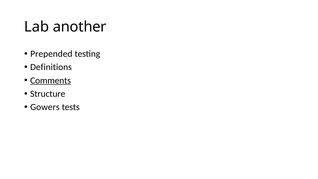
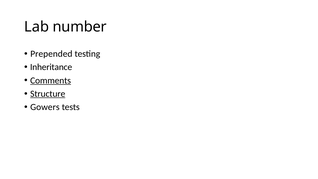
another: another -> number (80, 27)
Definitions: Definitions -> Inheritance (51, 67)
Structure underline: none -> present (48, 94)
